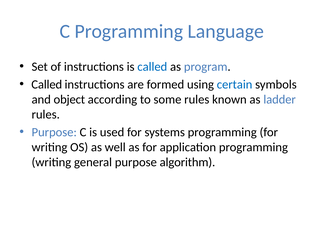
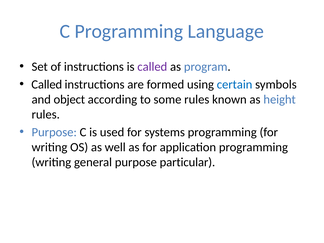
called colour: blue -> purple (152, 67)
ladder: ladder -> height (280, 99)
algorithm: algorithm -> particular (187, 162)
